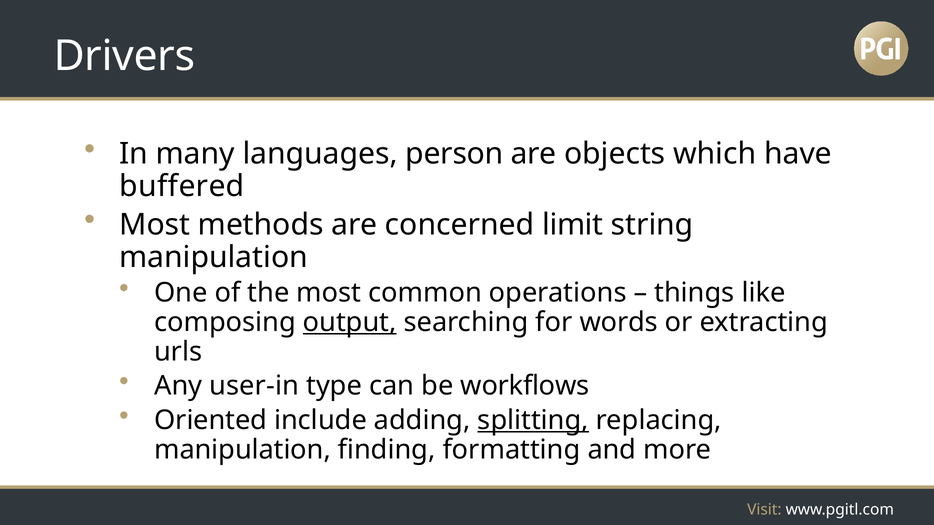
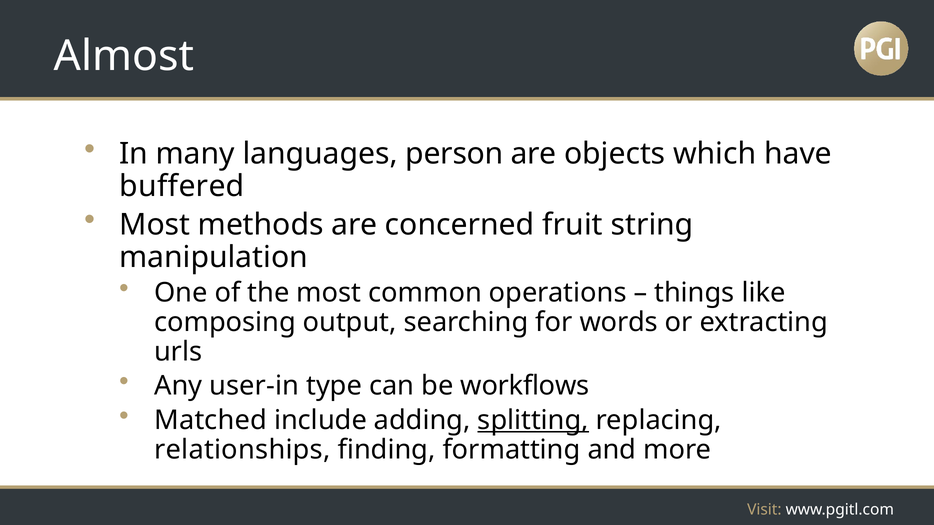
Drivers: Drivers -> Almost (124, 56)
limit: limit -> fruit (572, 225)
output underline: present -> none (350, 322)
Oriented: Oriented -> Matched (211, 420)
manipulation: manipulation -> relationships (242, 450)
